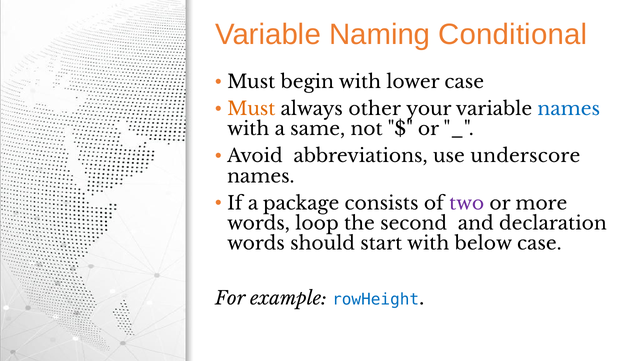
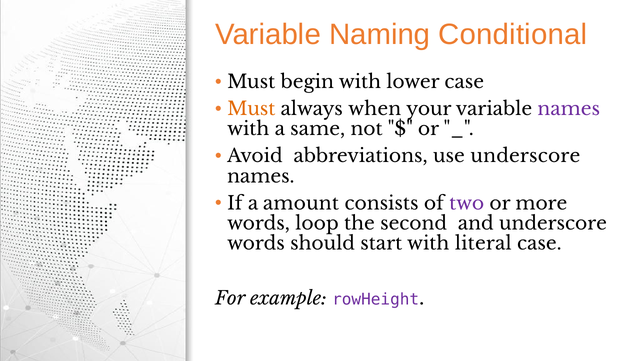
other: other -> when (375, 109)
names colour: blue -> purple (569, 109)
package: package -> amount (301, 203)
and declaration: declaration -> underscore (553, 224)
below: below -> literal (483, 244)
rowHeight colour: blue -> purple (376, 300)
